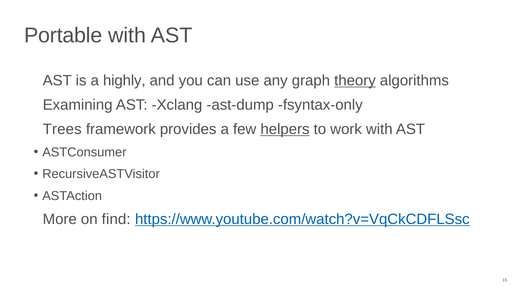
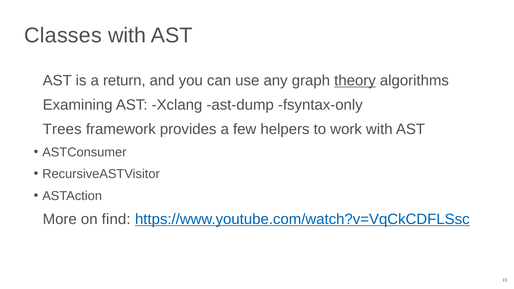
Portable: Portable -> Classes (63, 36)
highly: highly -> return (124, 81)
helpers underline: present -> none (285, 129)
